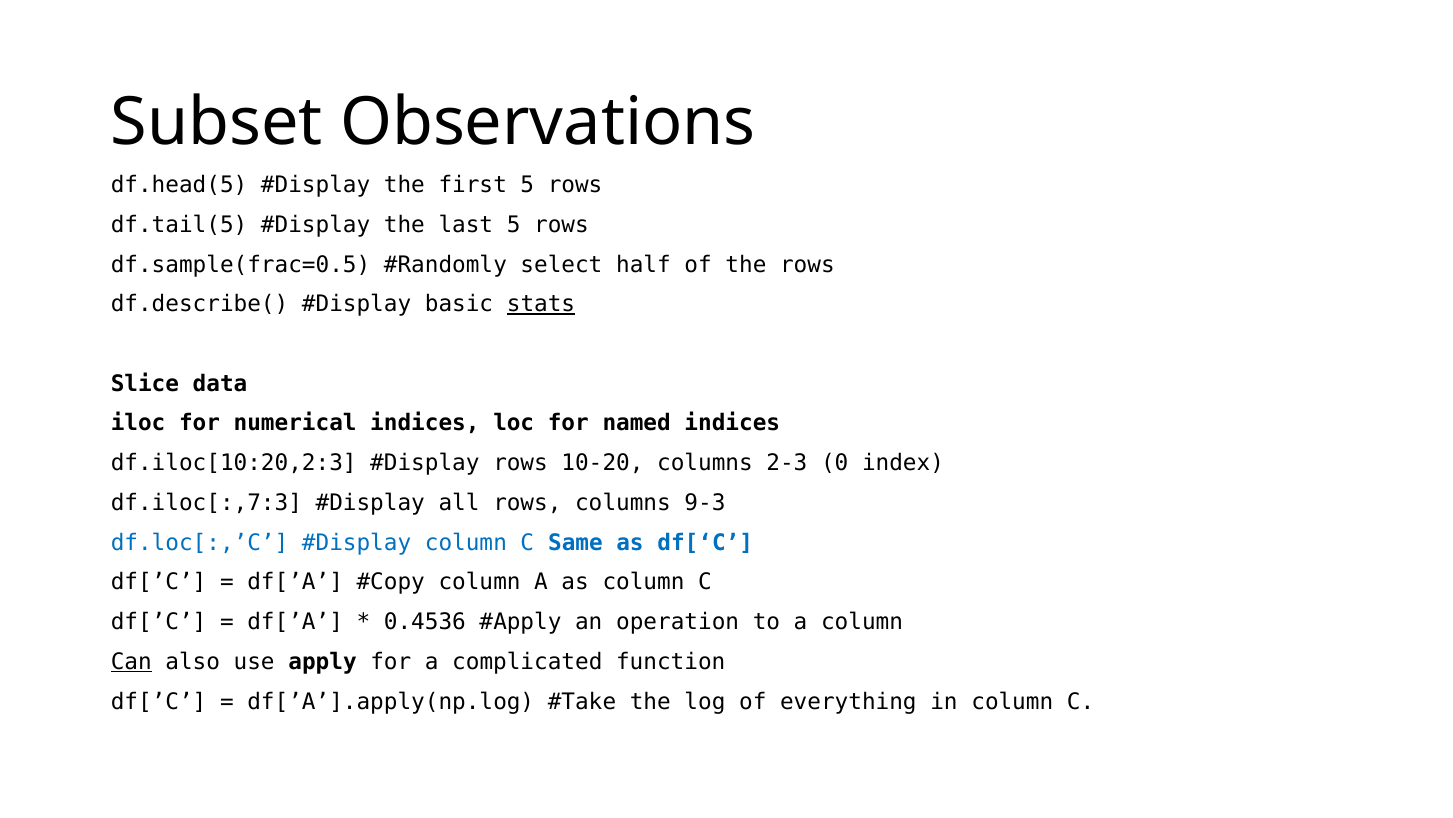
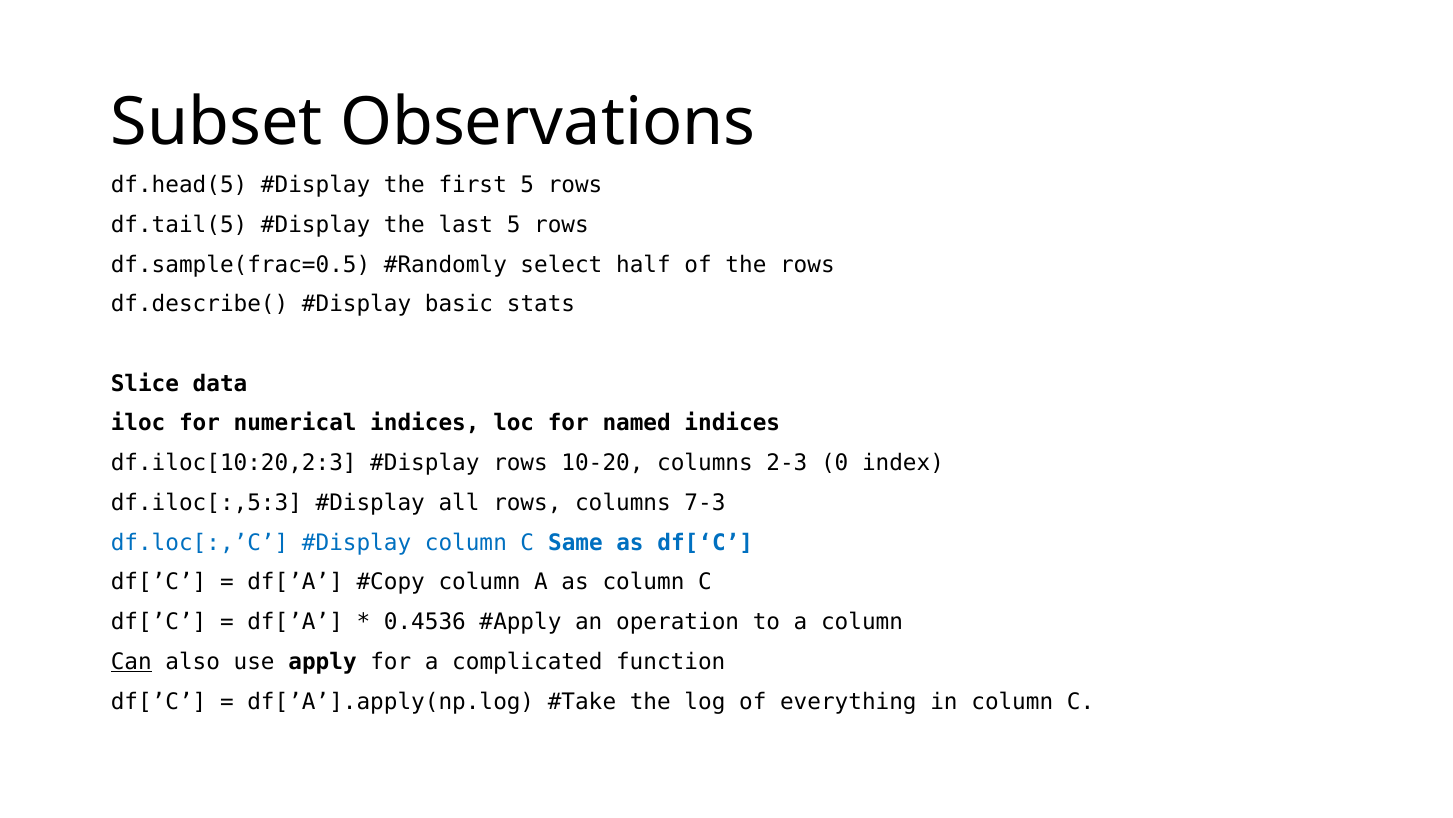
stats underline: present -> none (541, 304)
df.iloc[:,7:3: df.iloc[:,7:3 -> df.iloc[:,5:3 (206, 502)
9-3: 9-3 -> 7-3 (705, 502)
